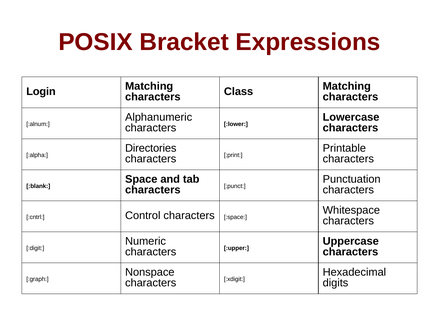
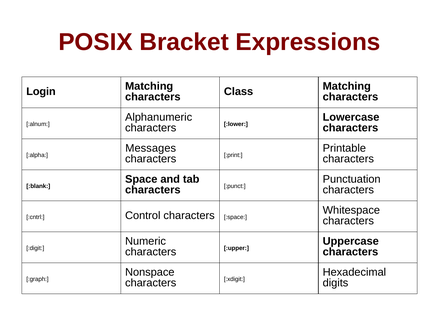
Directories: Directories -> Messages (151, 148)
